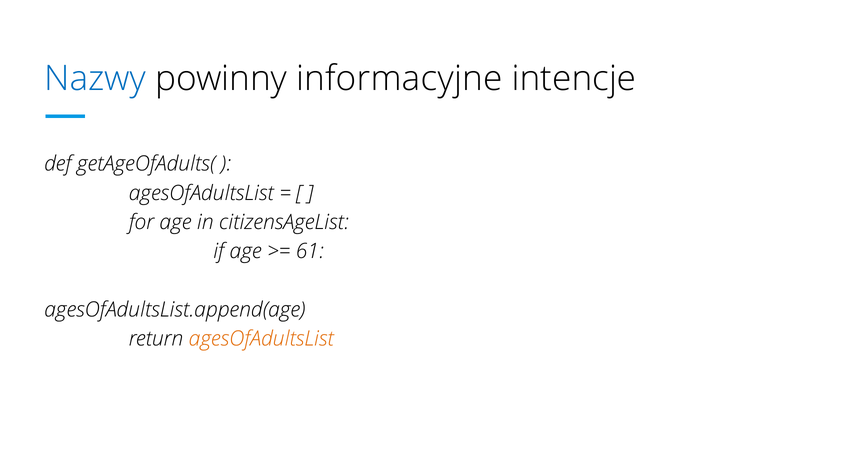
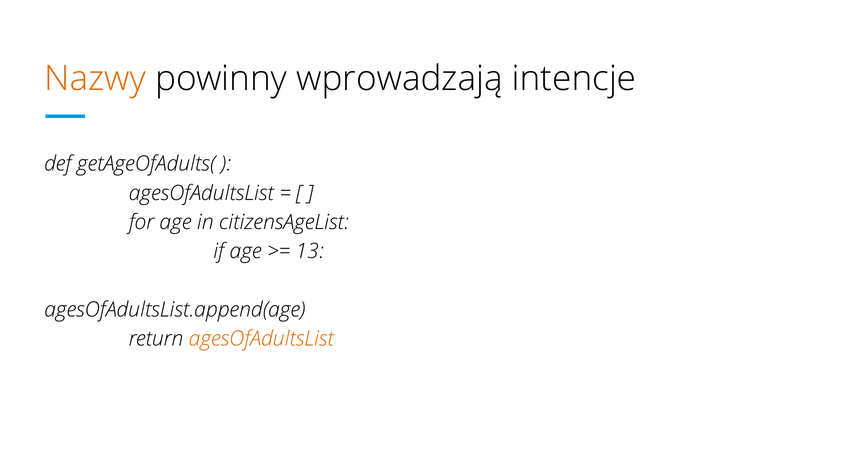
Nazwy colour: blue -> orange (95, 79)
informacyjne: informacyjne -> wprowadzają (399, 79)
61: 61 -> 13 (310, 251)
